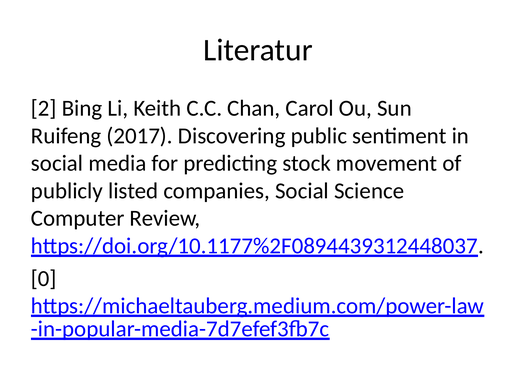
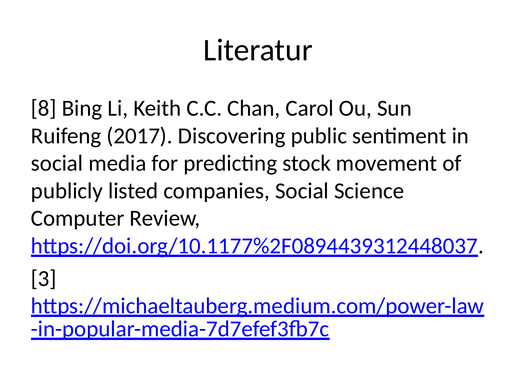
2: 2 -> 8 (44, 108)
0: 0 -> 3 (44, 279)
